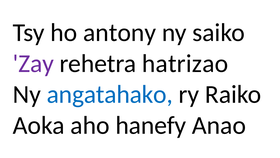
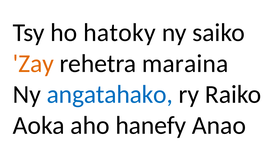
antony: antony -> hatoky (119, 33)
Zay colour: purple -> orange (33, 63)
hatrizao: hatrizao -> maraina (185, 63)
